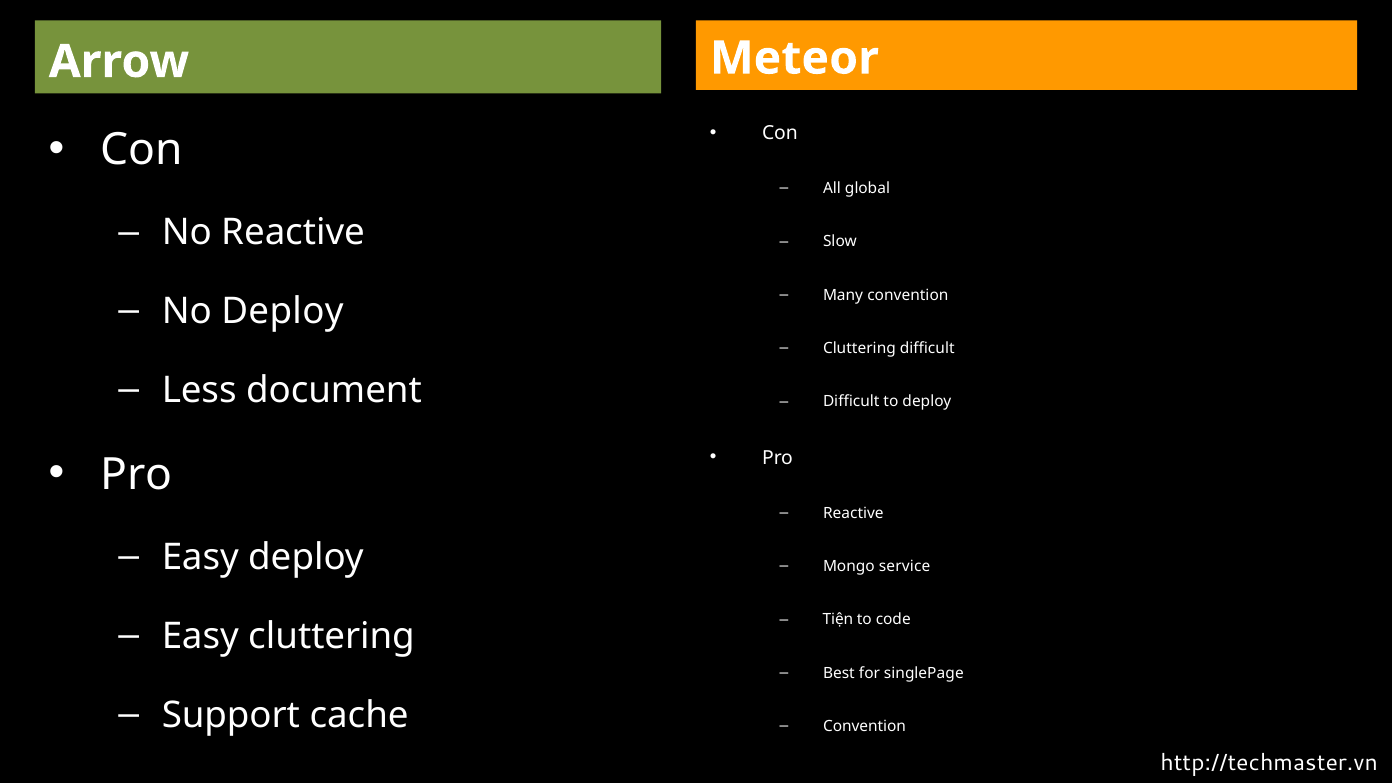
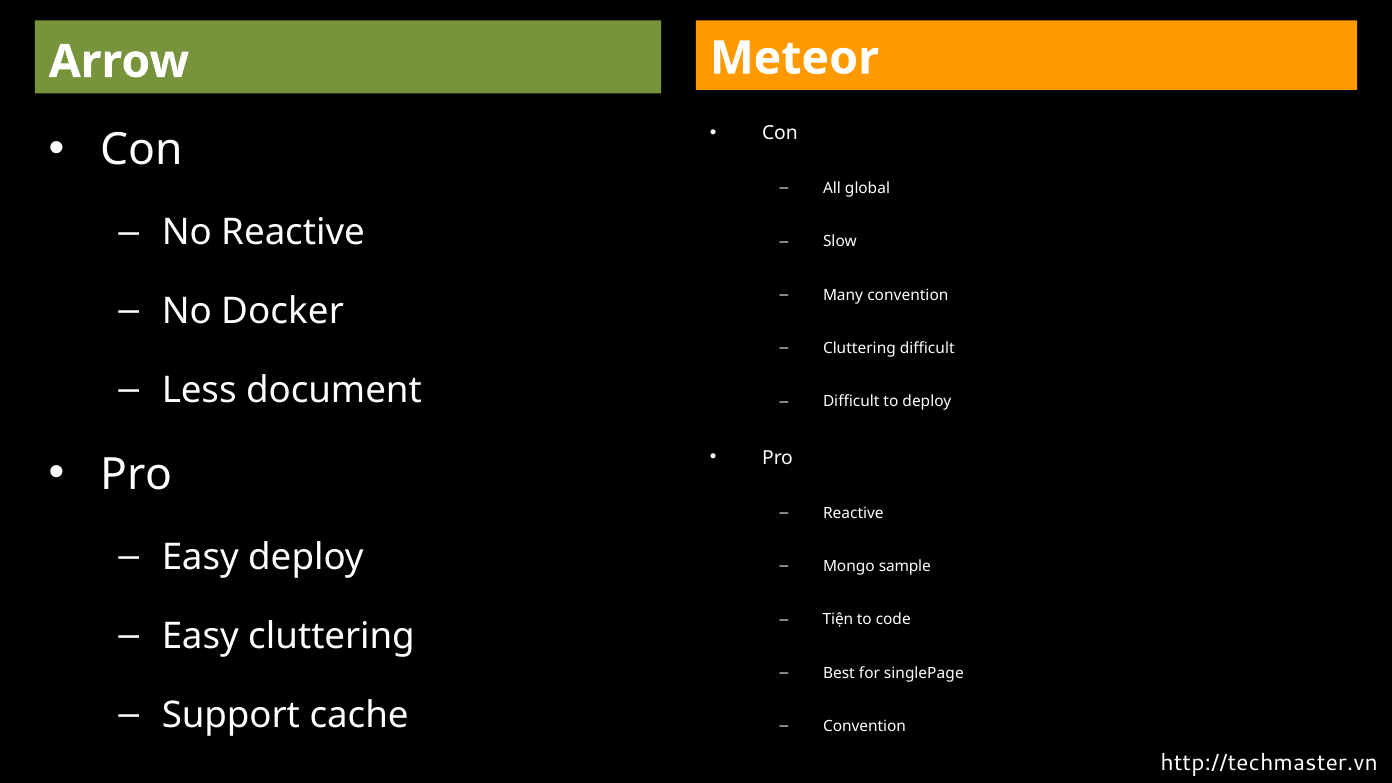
No Deploy: Deploy -> Docker (283, 312)
service: service -> sample (905, 566)
